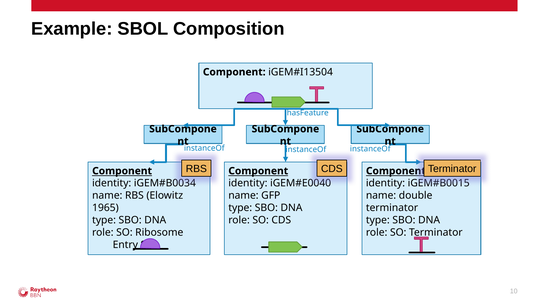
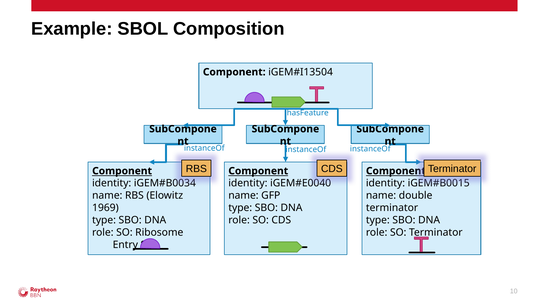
1965: 1965 -> 1969 (105, 208)
